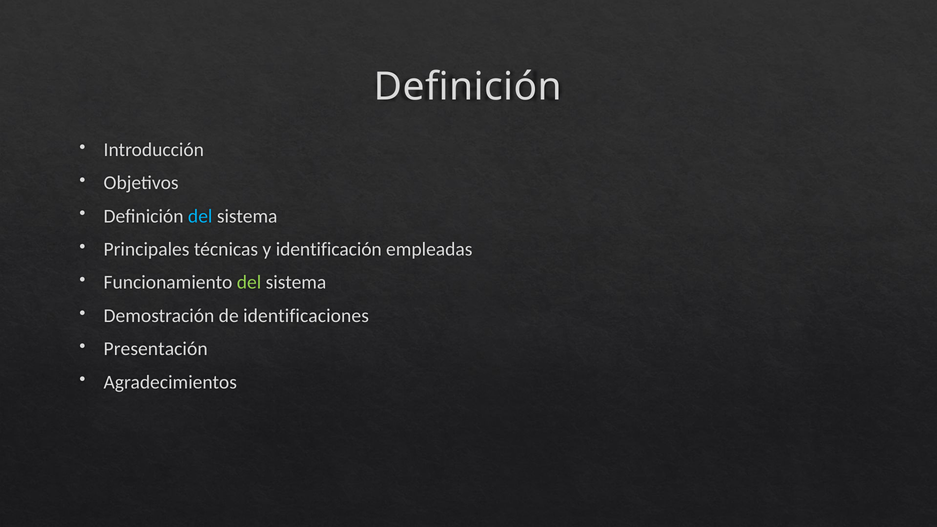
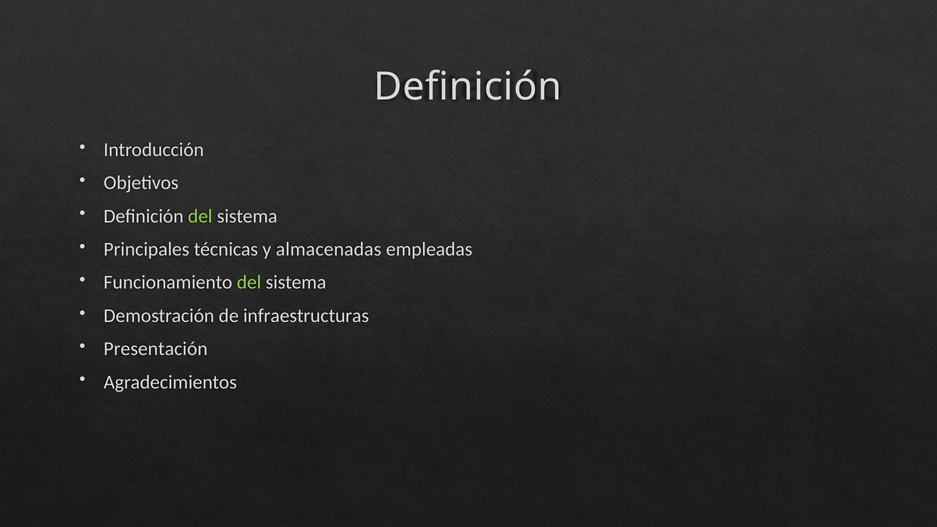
del colour: light blue -> light green (200, 216)
identificación: identificación -> almacenadas (329, 249)
identificaciones: identificaciones -> infraestructuras (306, 316)
